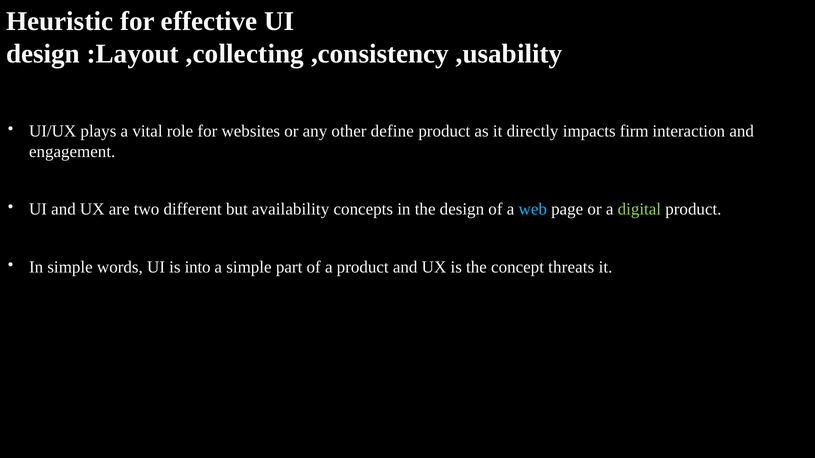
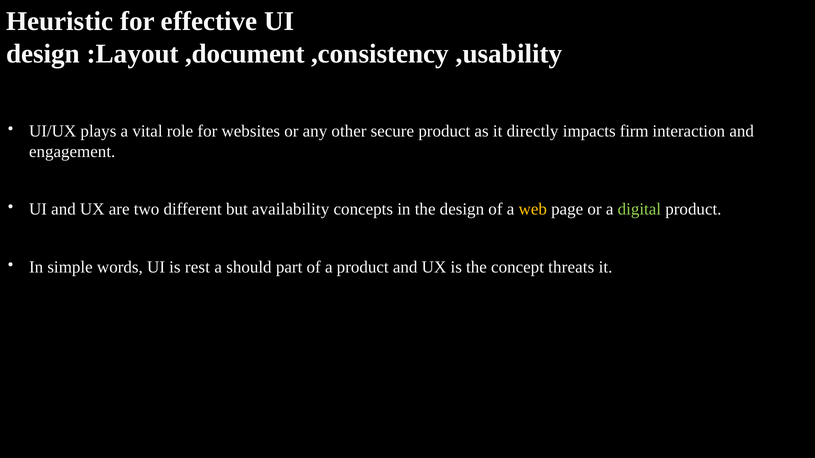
,collecting: ,collecting -> ,document (245, 54)
define: define -> secure (392, 131)
web colour: light blue -> yellow (533, 209)
into: into -> rest (197, 267)
a simple: simple -> should (249, 267)
